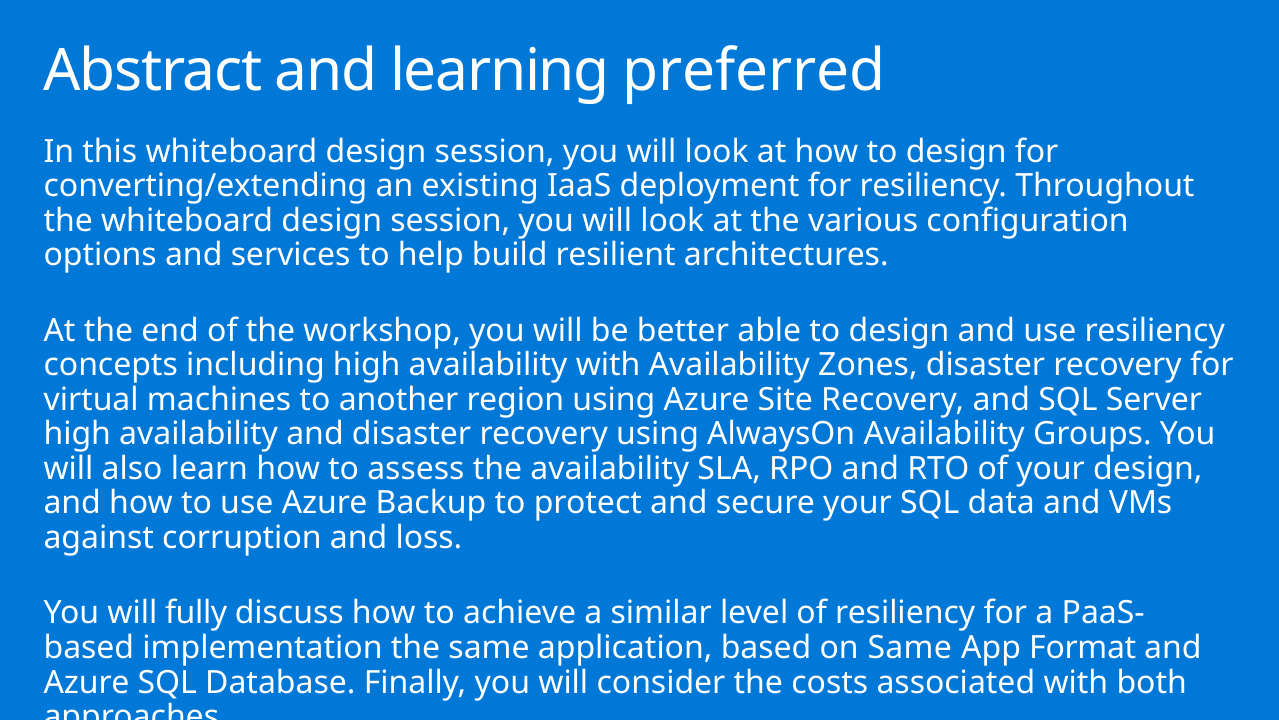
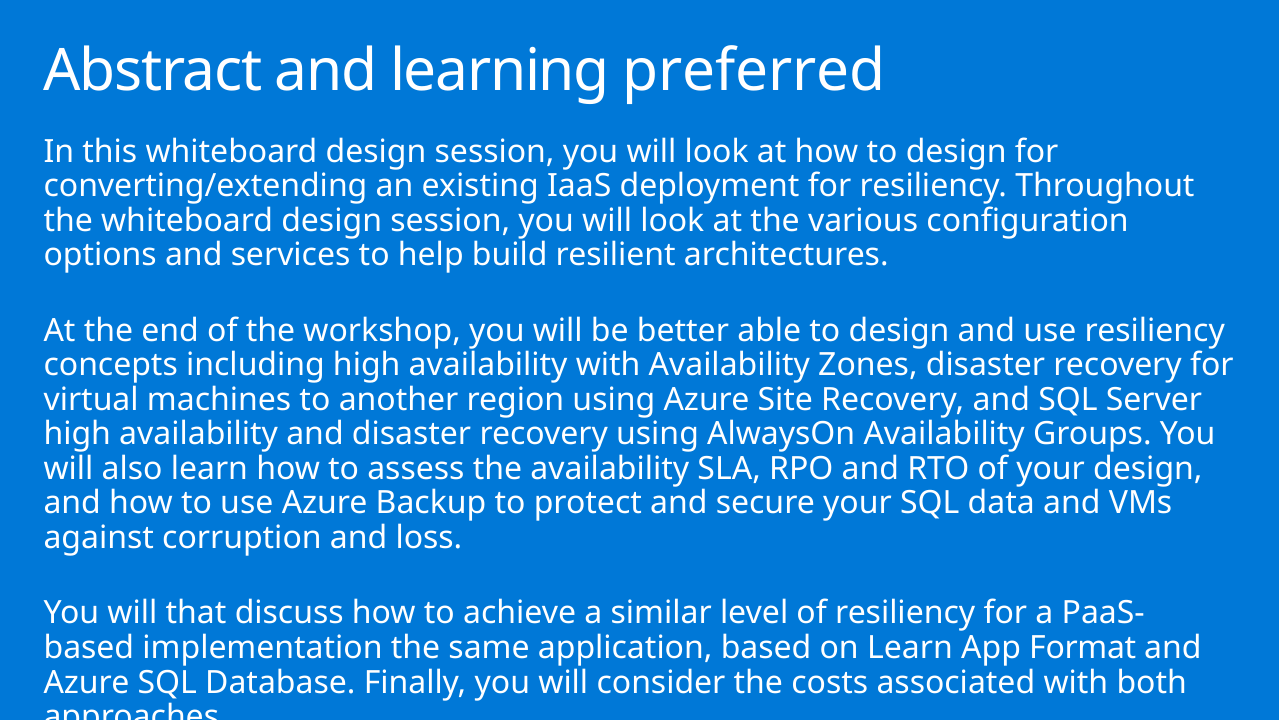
fully: fully -> that (196, 613)
on Same: Same -> Learn (910, 647)
